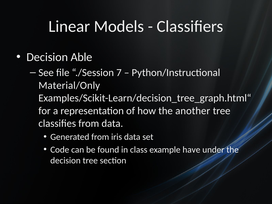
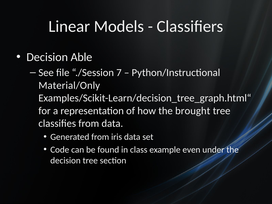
another: another -> brought (193, 111)
have: have -> even (191, 150)
